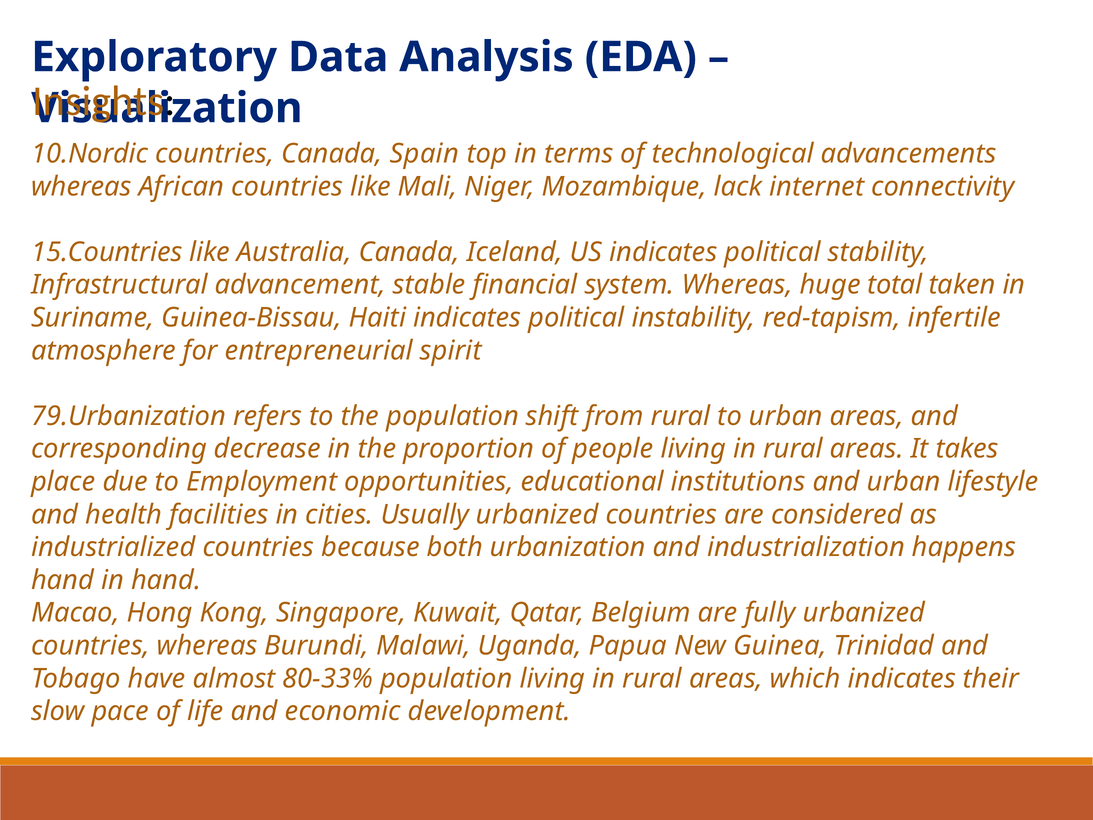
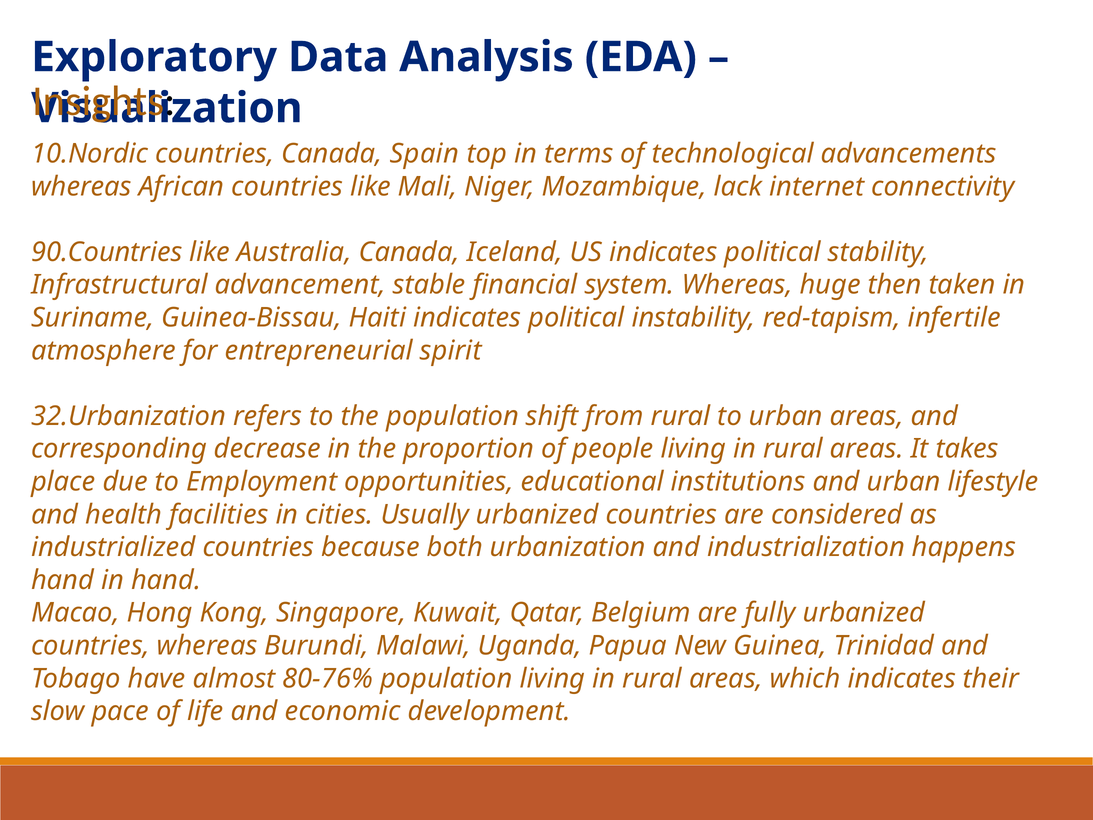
15.Countries: 15.Countries -> 90.Countries (107, 252)
total: total -> then (895, 285)
79.Urbanization: 79.Urbanization -> 32.Urbanization (129, 416)
80-33%: 80-33% -> 80-76% (328, 678)
